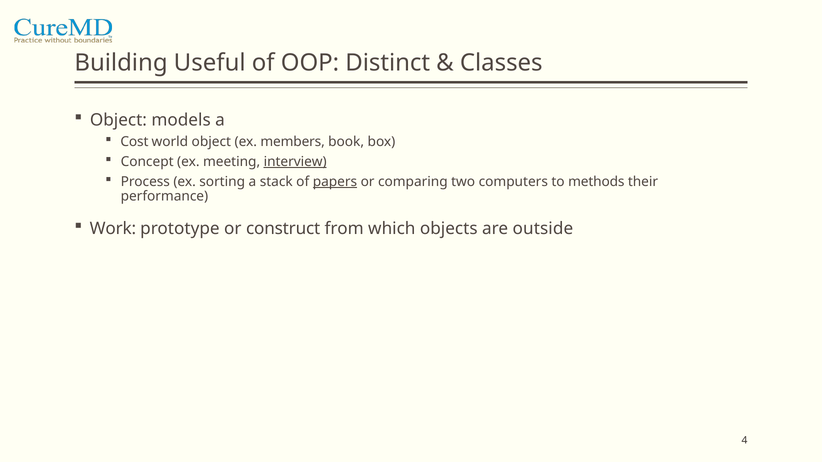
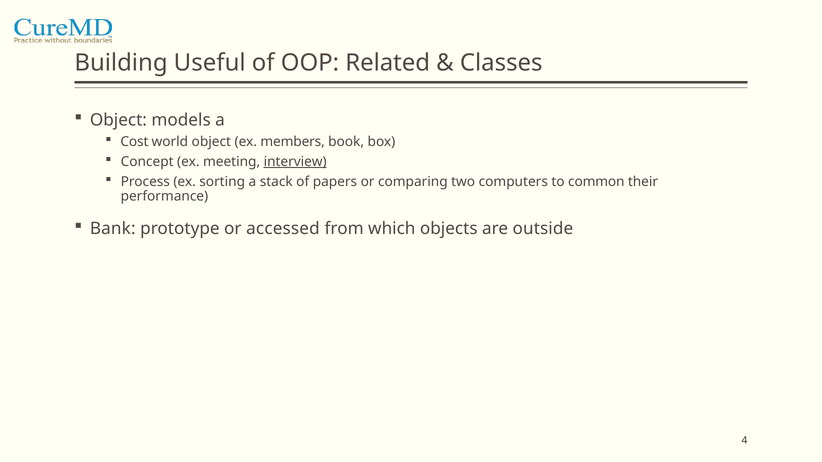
Distinct: Distinct -> Related (388, 63)
papers underline: present -> none (335, 182)
methods: methods -> common (596, 182)
Work: Work -> Bank (113, 229)
construct: construct -> accessed (283, 229)
